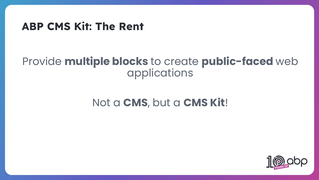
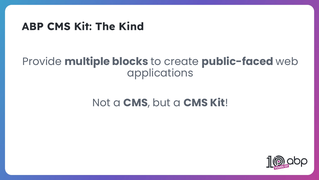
Rent: Rent -> Kind (131, 26)
